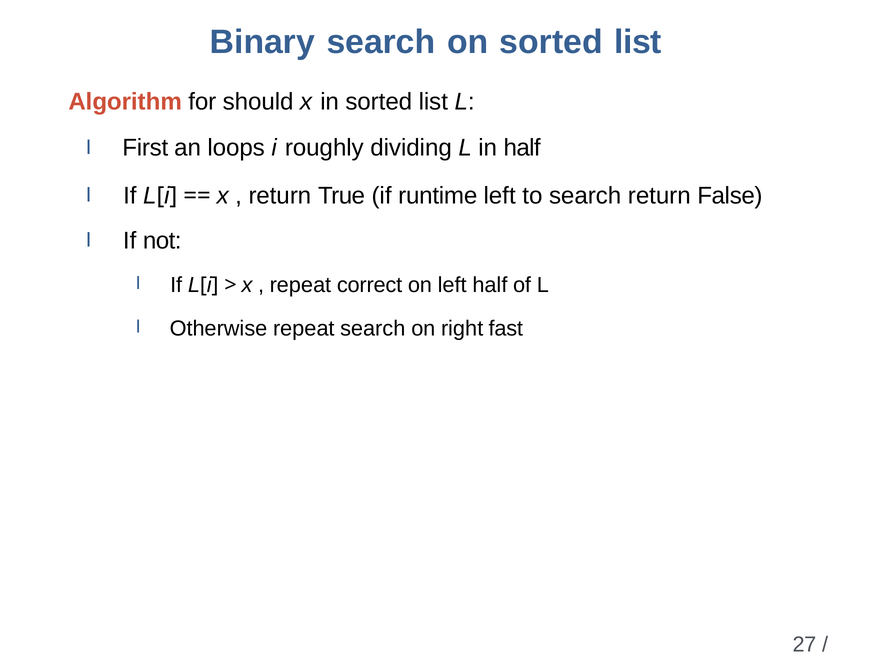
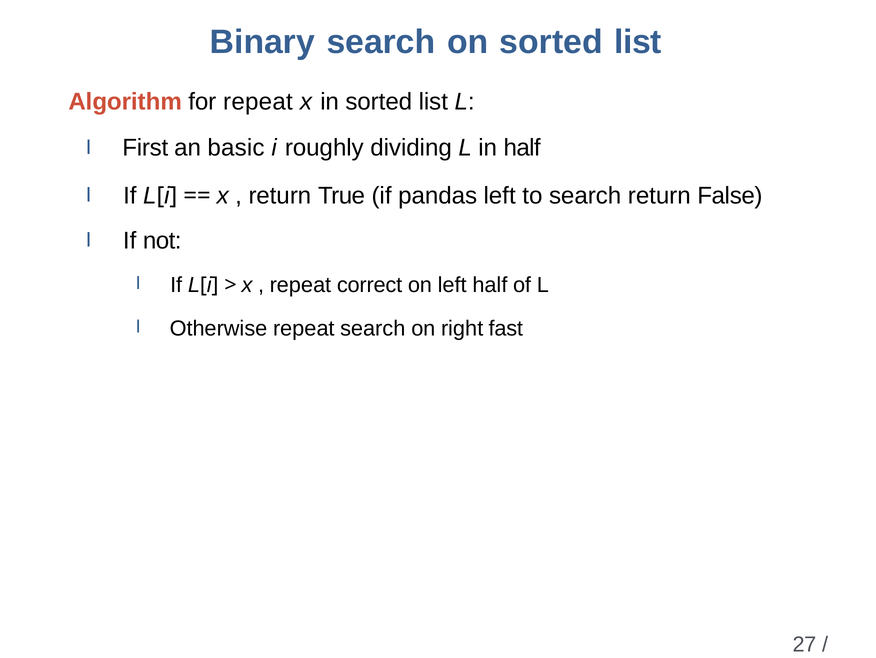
for should: should -> repeat (258, 101)
loops: loops -> basic (236, 148)
runtime: runtime -> pandas (438, 196)
